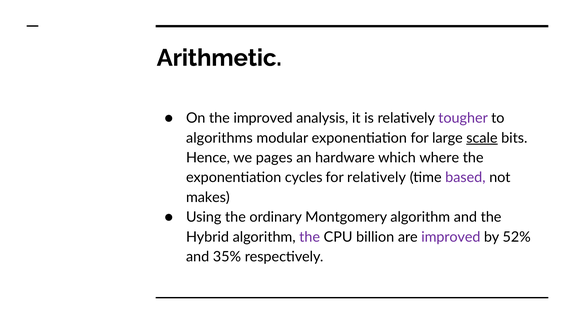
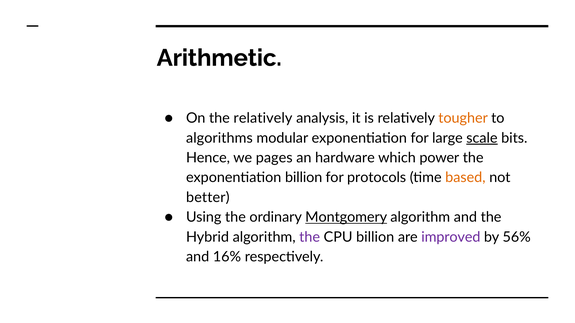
the improved: improved -> relatively (263, 118)
tougher colour: purple -> orange (463, 118)
where: where -> power (439, 158)
exponentiation cycles: cycles -> billion (304, 178)
for relatively: relatively -> protocols (377, 178)
based colour: purple -> orange (465, 178)
makes: makes -> better (208, 198)
Montgomery underline: none -> present (346, 217)
52%: 52% -> 56% (517, 237)
35%: 35% -> 16% (227, 257)
